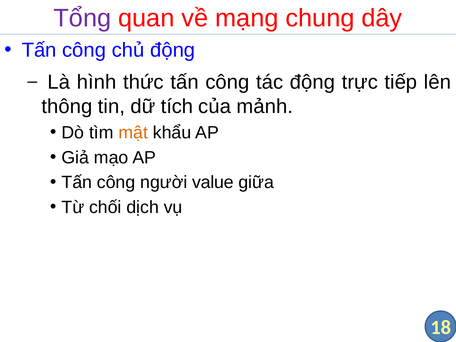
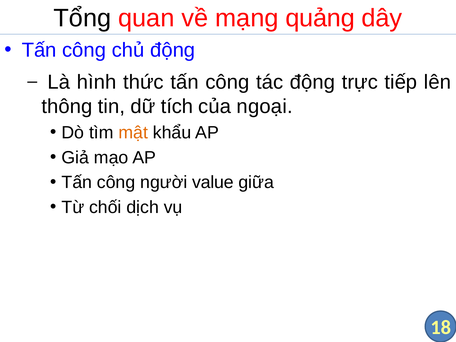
Tổng colour: purple -> black (82, 18)
chung: chung -> quảng (320, 18)
mảnh: mảnh -> ngoại (265, 107)
